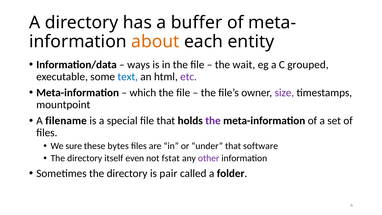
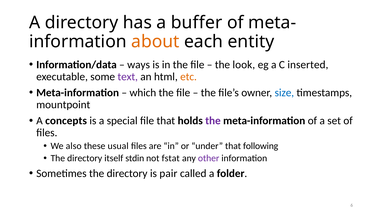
wait: wait -> look (244, 65)
grouped: grouped -> inserted (308, 65)
text colour: blue -> purple (128, 77)
etc colour: purple -> orange (189, 77)
size colour: purple -> blue (284, 93)
filename: filename -> concepts (66, 121)
sure: sure -> also (74, 146)
bytes: bytes -> usual (118, 146)
software: software -> following (261, 146)
even: even -> stdin (135, 158)
